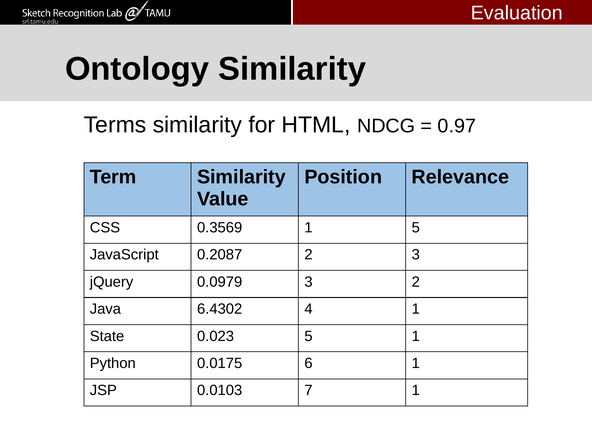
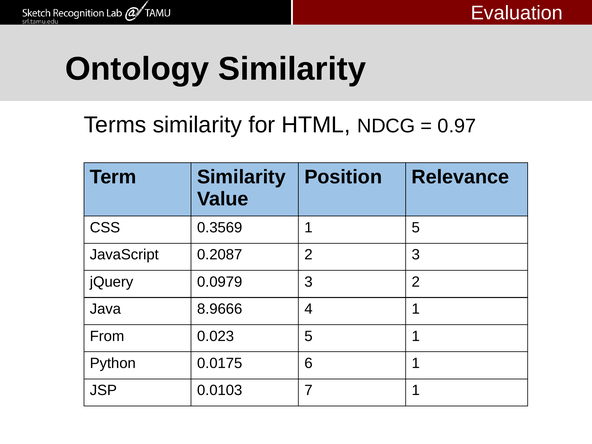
6.4302: 6.4302 -> 8.9666 (220, 309)
State: State -> From (107, 336)
